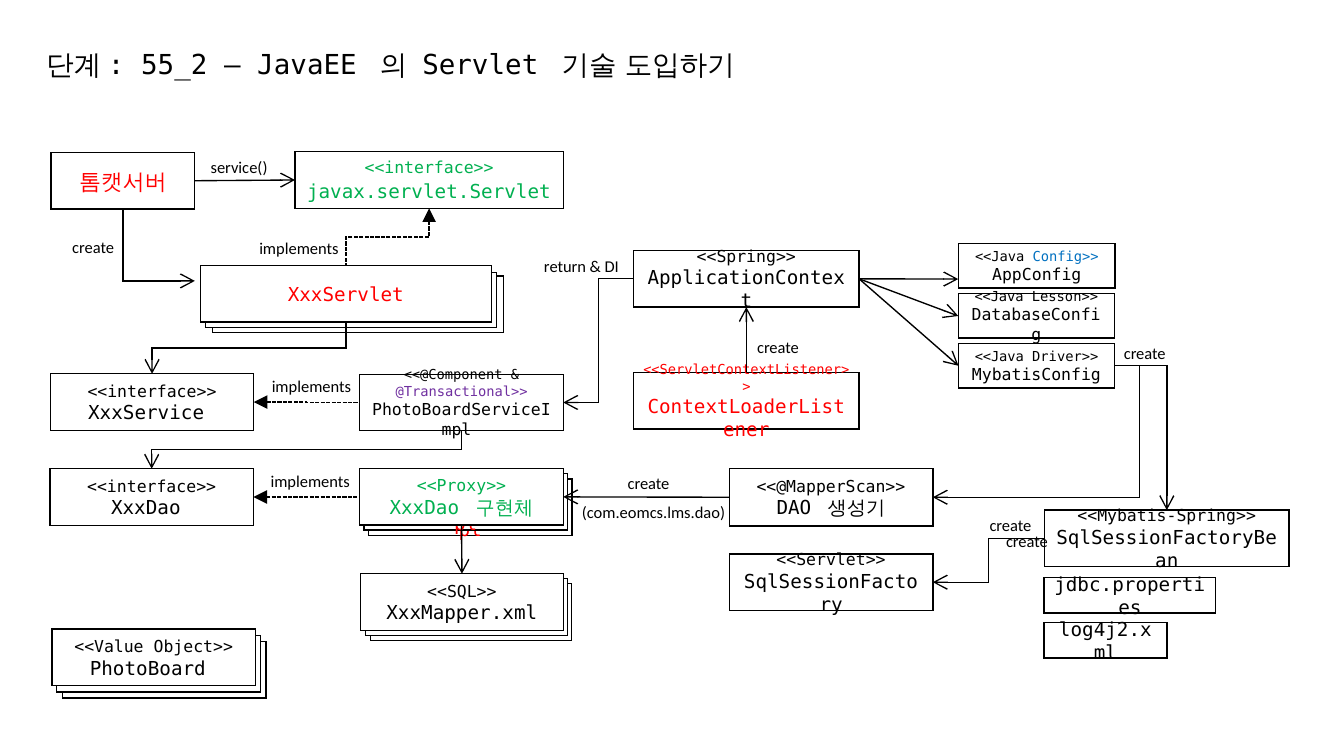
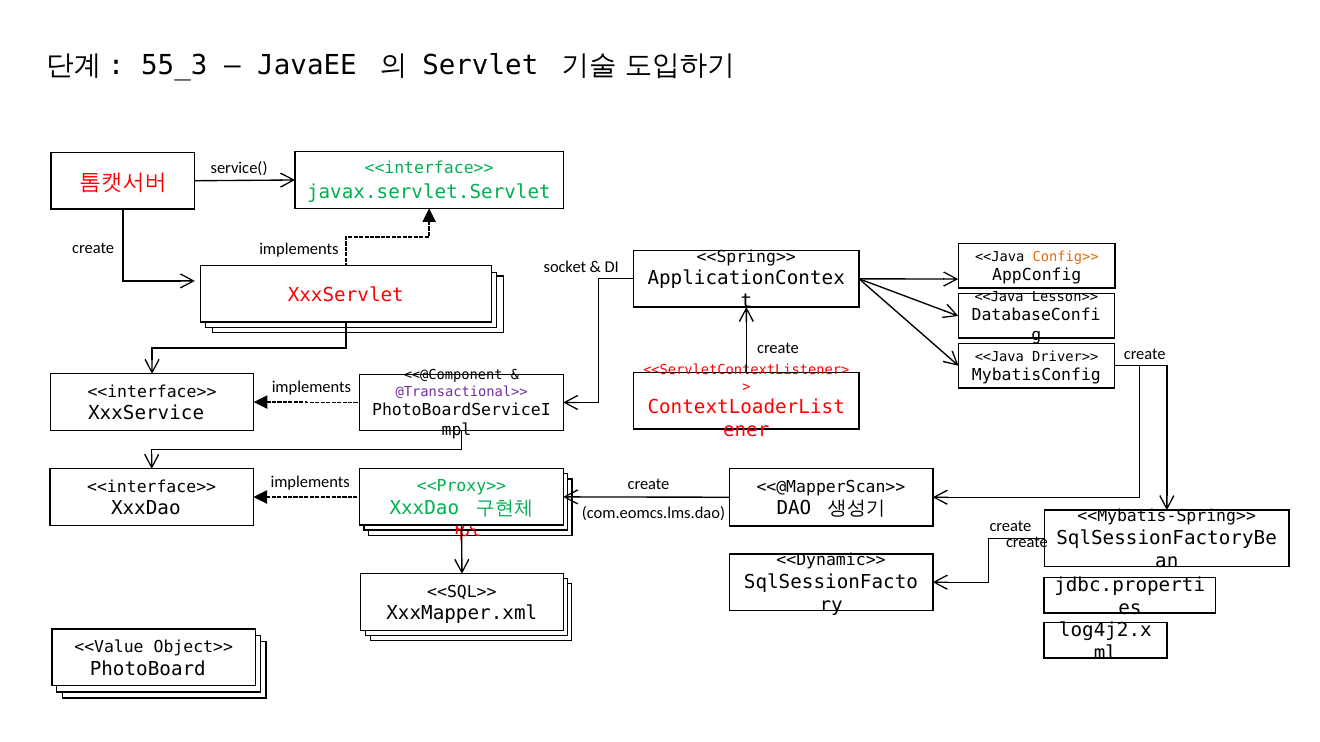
55_2: 55_2 -> 55_3 (174, 66)
Config>> colour: blue -> orange (1066, 257)
return: return -> socket (565, 267)
<<Servlet>>: <<Servlet>> -> <<Dynamic>> (831, 561)
